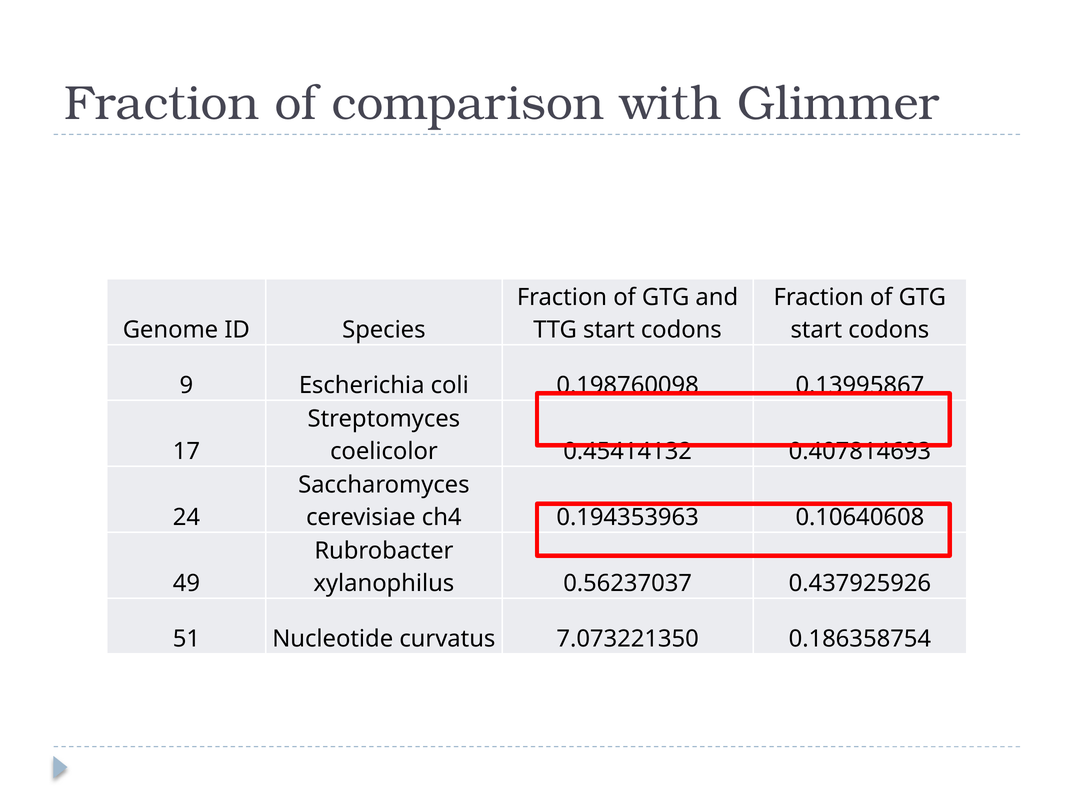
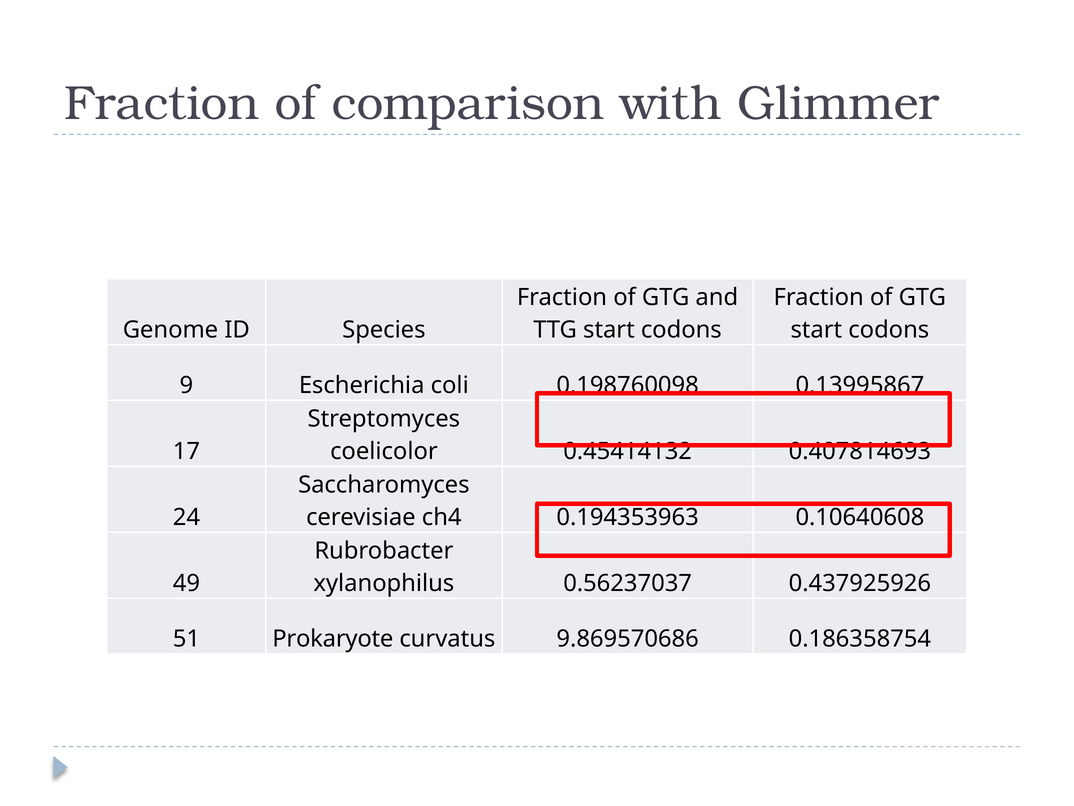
Nucleotide: Nucleotide -> Prokaryote (333, 639)
7.073221350: 7.073221350 -> 9.869570686 (628, 639)
